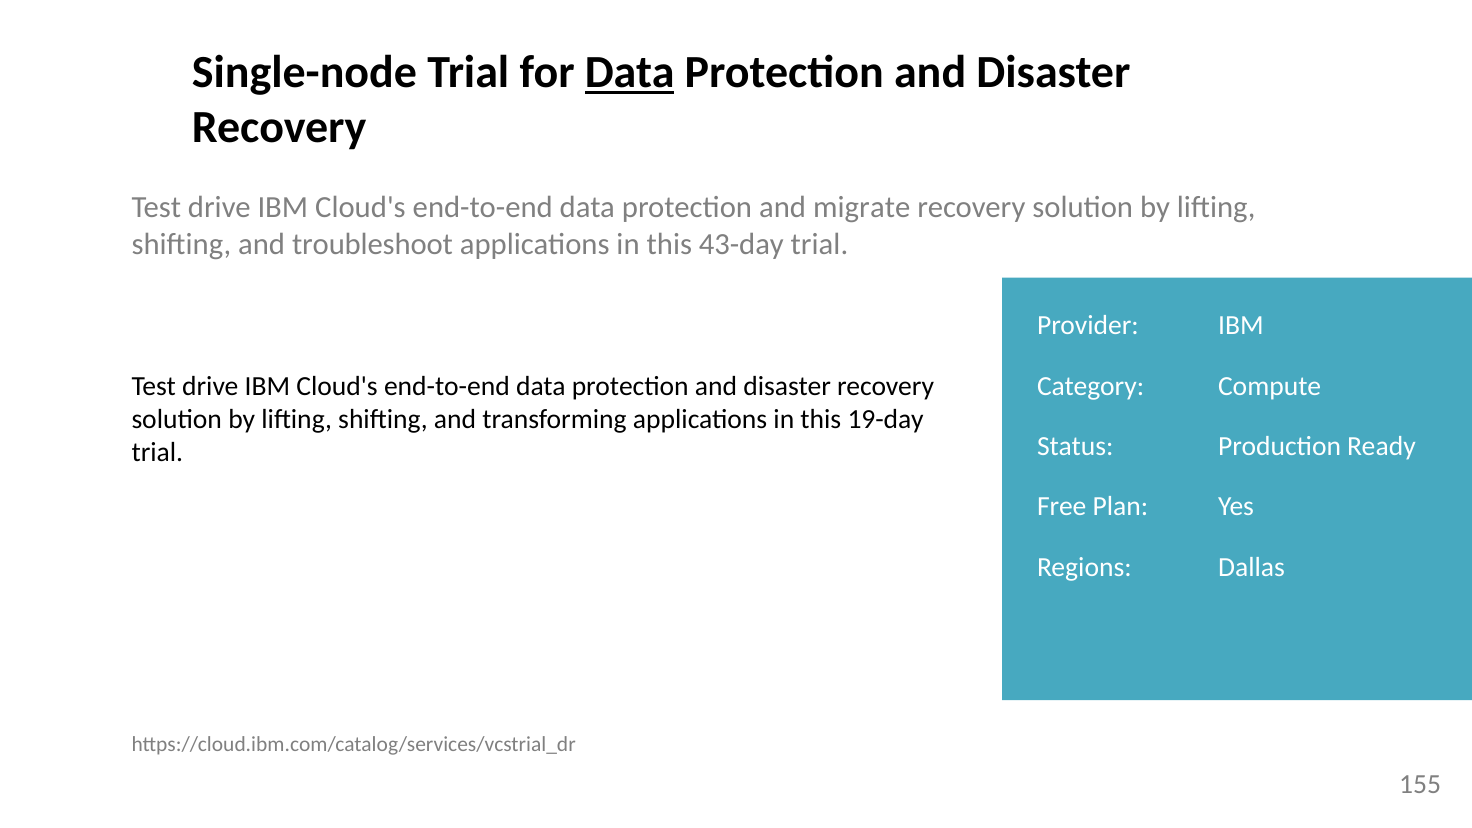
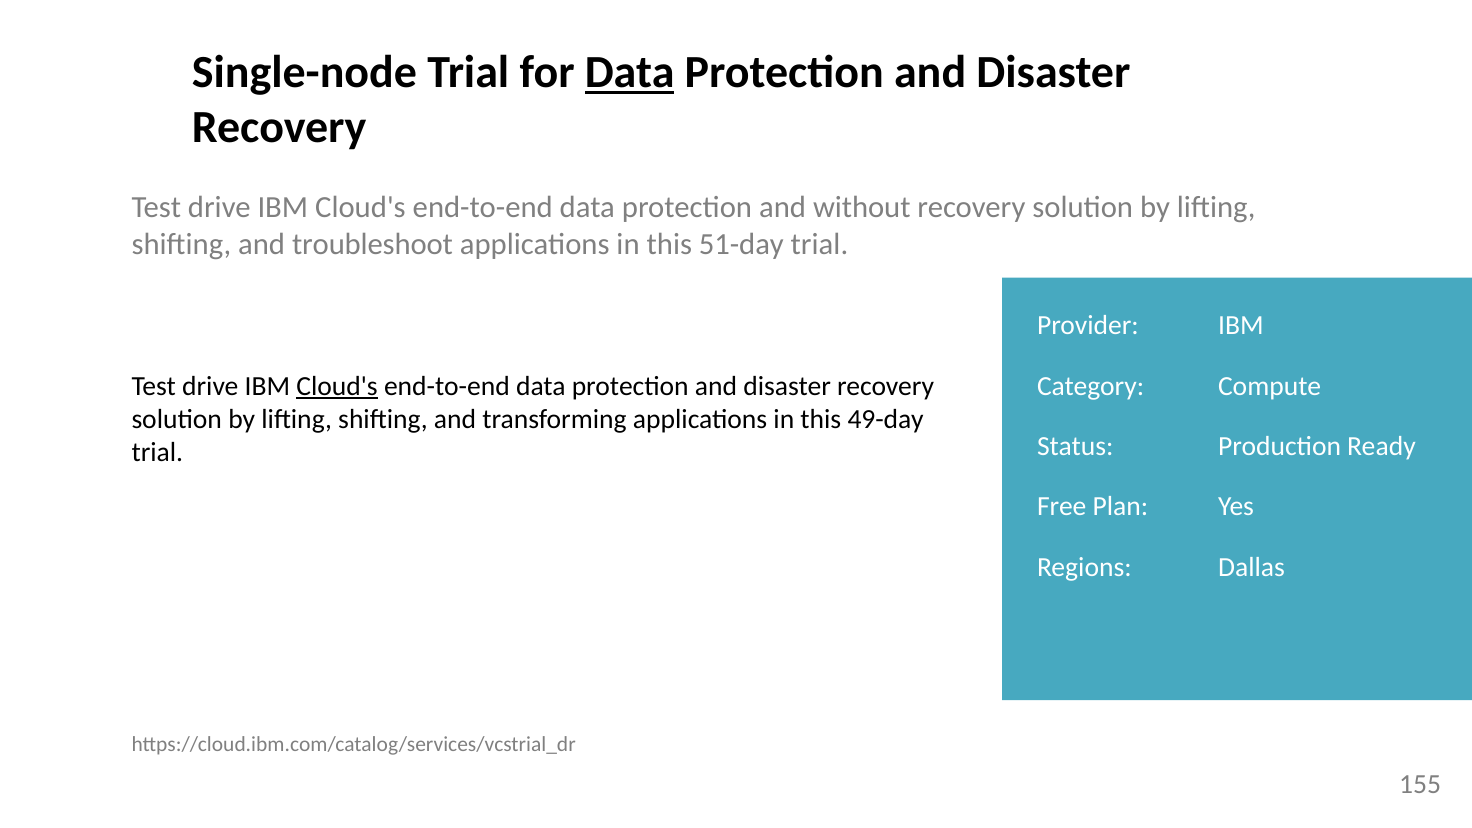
migrate: migrate -> without (862, 207)
43-day: 43-day -> 51-day (741, 244)
Cloud's underline: none -> present (337, 386)
19-day: 19-day -> 49-day (886, 419)
